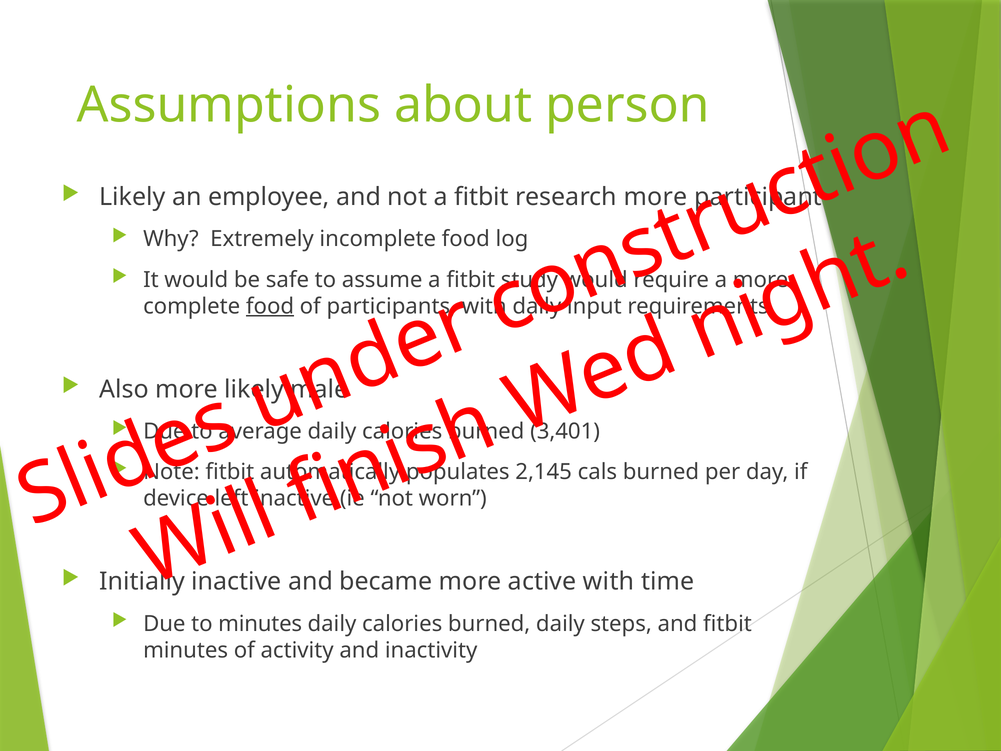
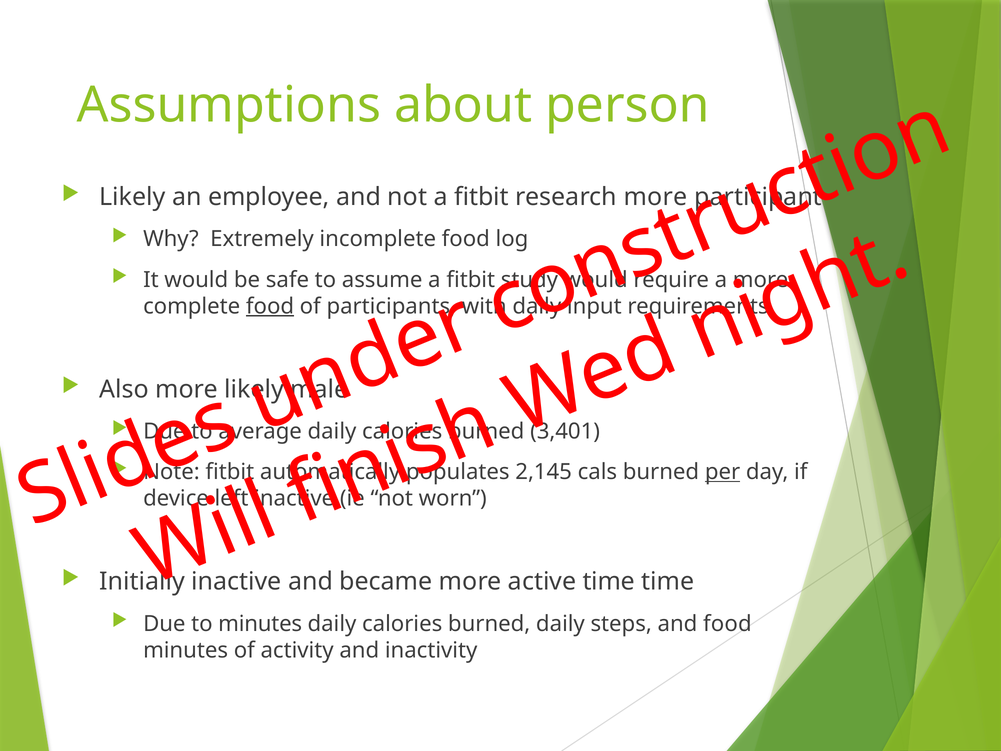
per underline: none -> present (723, 472)
active with: with -> time (609, 582)
and fitbit: fitbit -> food (727, 624)
